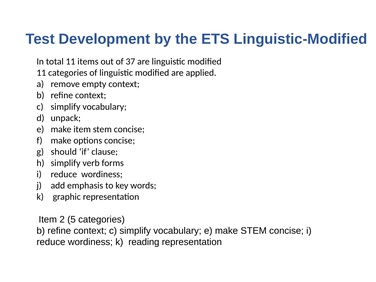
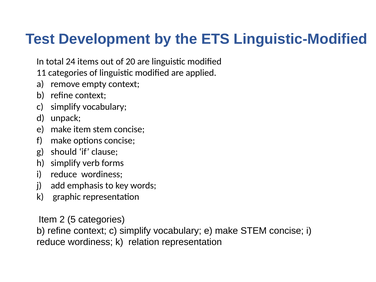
total 11: 11 -> 24 (71, 62)
37: 37 -> 20 (130, 62)
reading: reading -> relation (144, 242)
